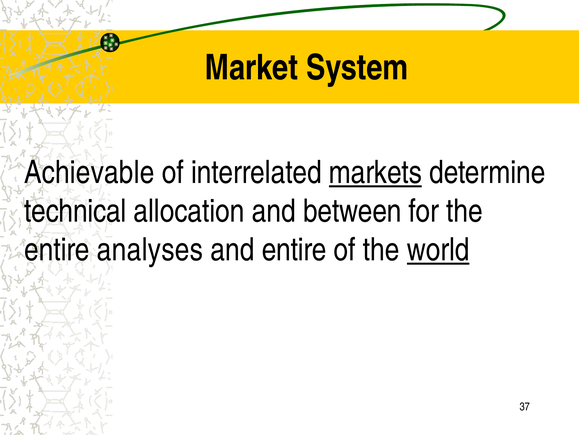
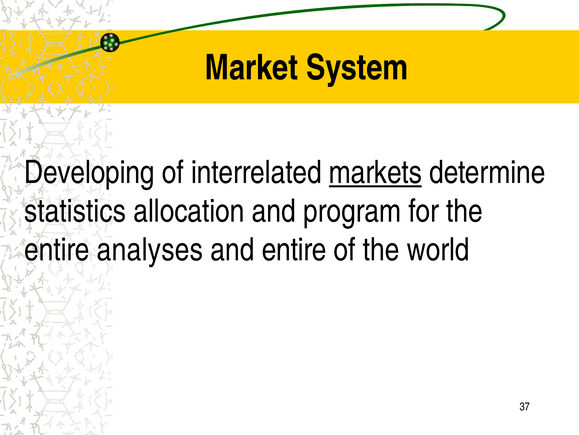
Achievable: Achievable -> Developing (89, 172)
technical: technical -> statistics (75, 211)
between: between -> program (352, 211)
world underline: present -> none (438, 249)
